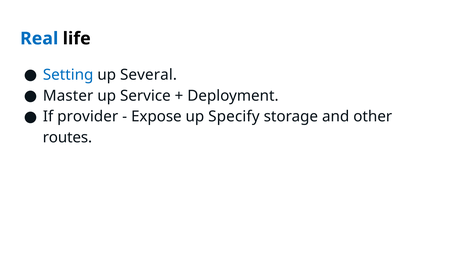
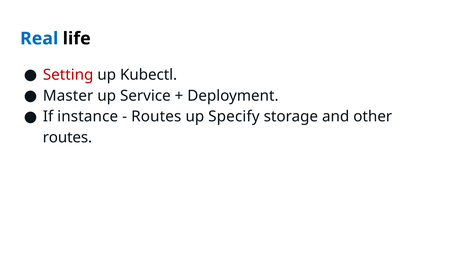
Setting colour: blue -> red (68, 75)
Several: Several -> Kubectl (149, 75)
provider: provider -> instance (88, 117)
Expose: Expose -> Routes (156, 117)
